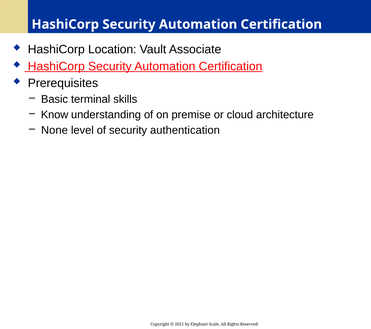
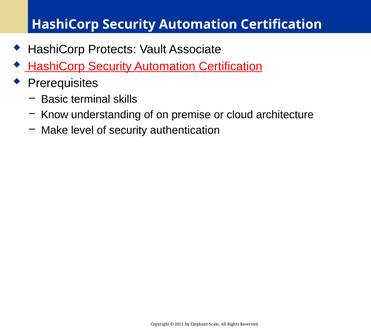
Location: Location -> Protects (112, 49)
None: None -> Make (55, 130)
